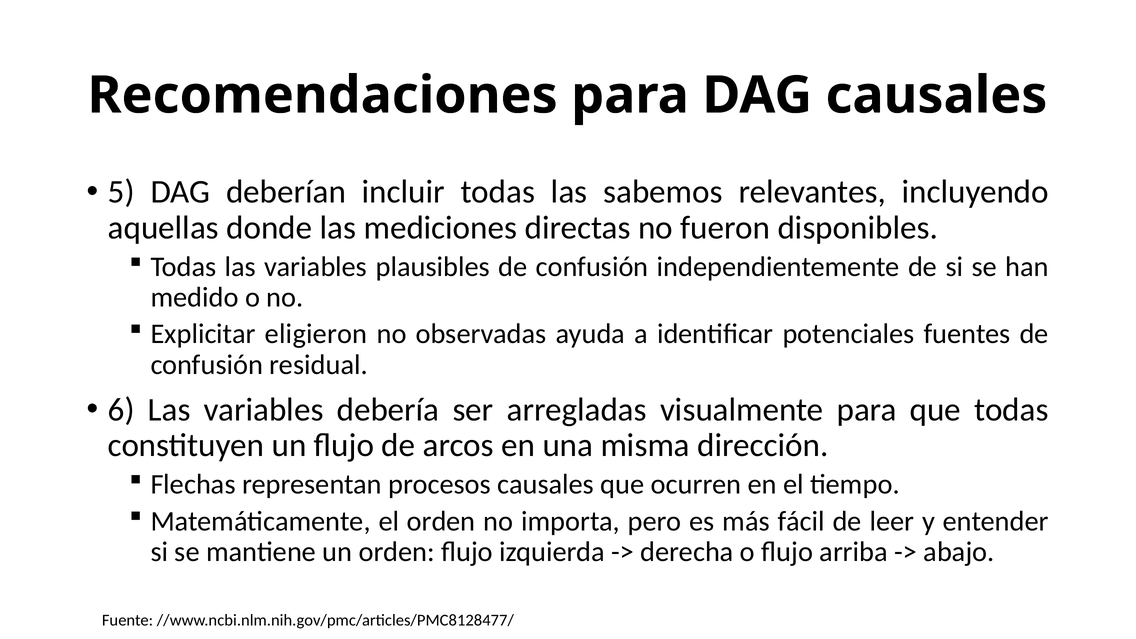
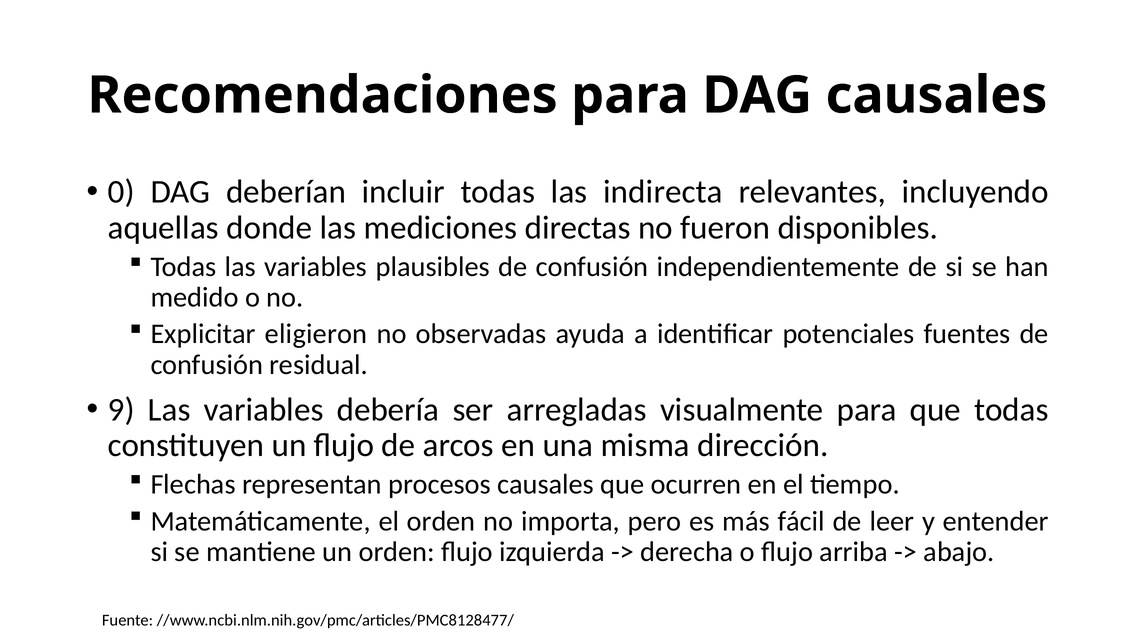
5: 5 -> 0 (121, 192)
sabemos: sabemos -> indirecta (663, 192)
6: 6 -> 9 (121, 410)
